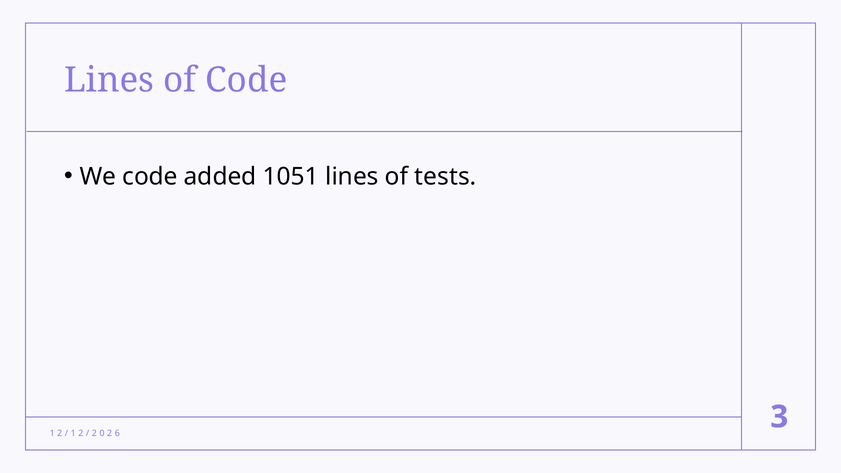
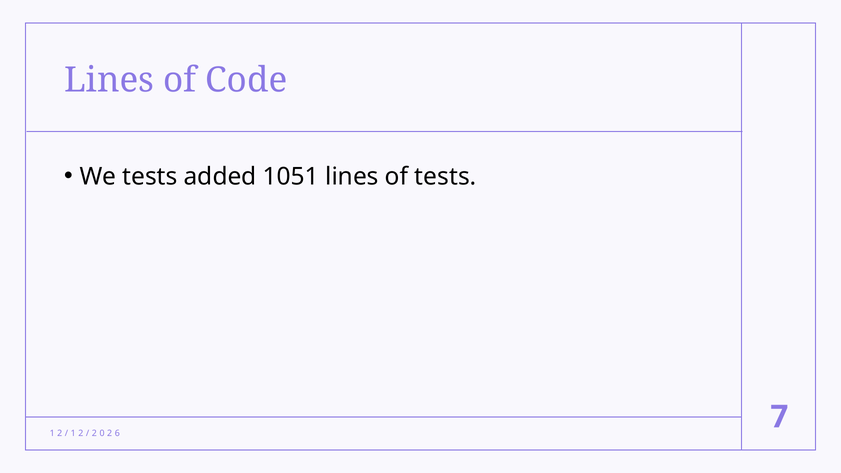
We code: code -> tests (150, 177)
3: 3 -> 7 (779, 417)
